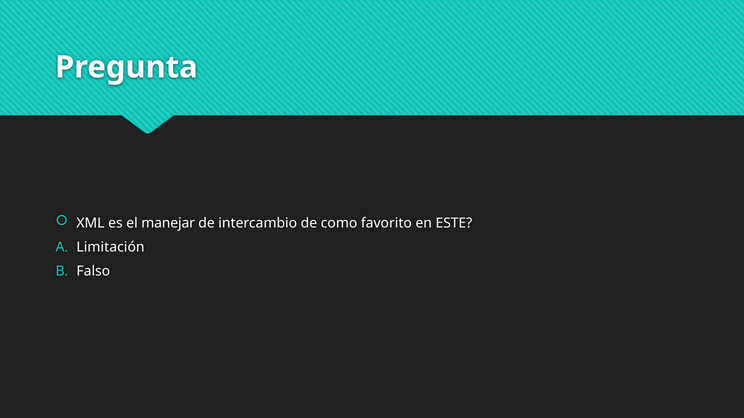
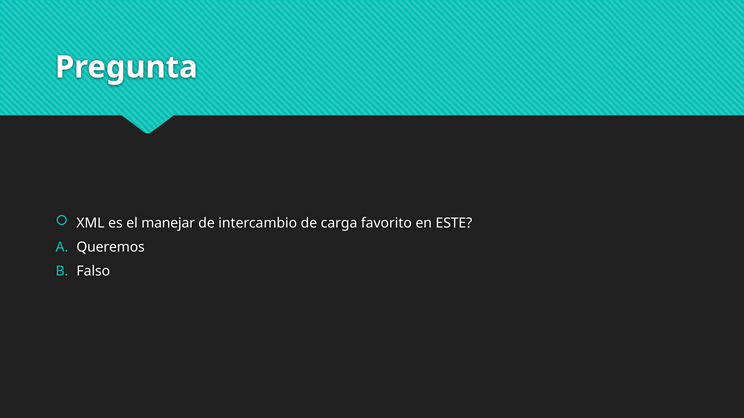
como: como -> carga (339, 223)
Limitación: Limitación -> Queremos (111, 248)
